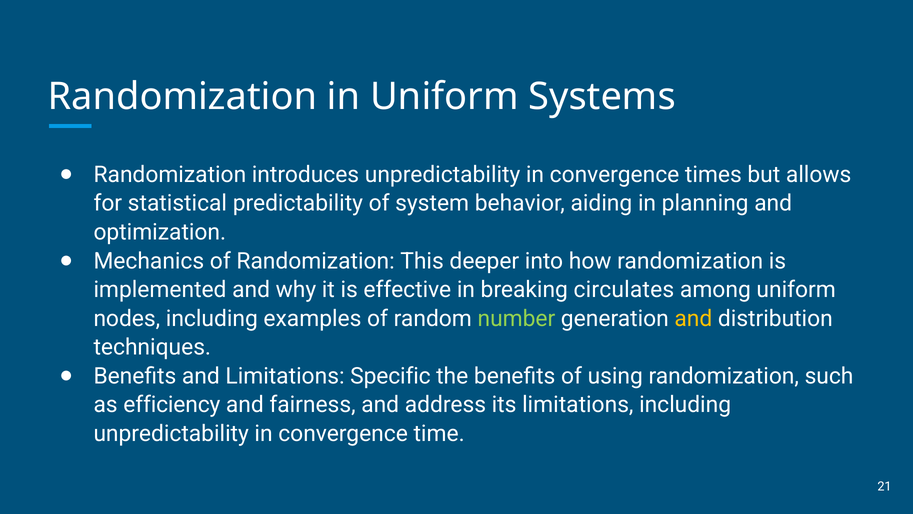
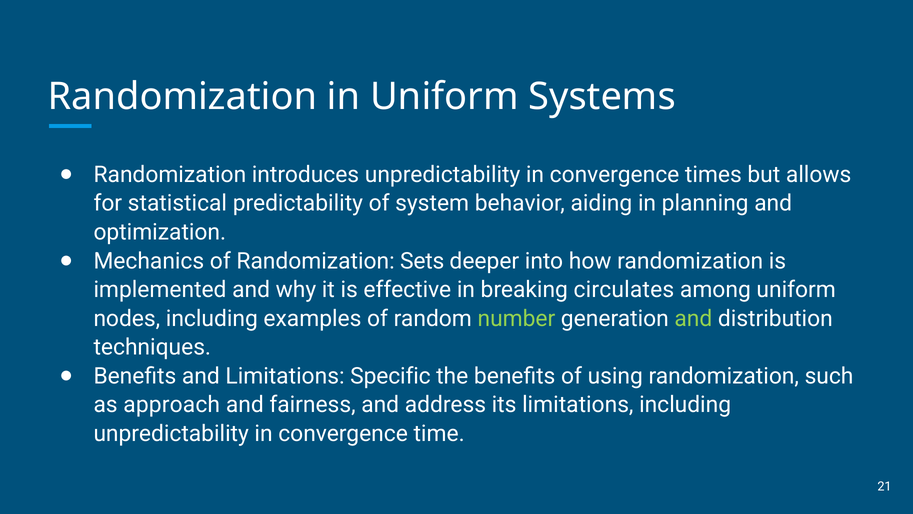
This: This -> Sets (422, 261)
and colour: yellow -> light green (693, 318)
efficiency: efficiency -> approach (172, 405)
